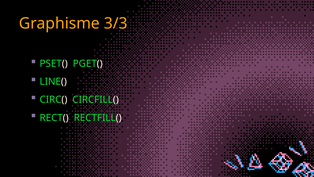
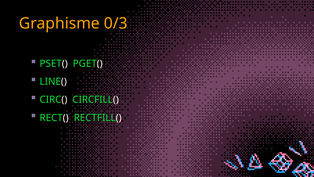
3/3: 3/3 -> 0/3 (116, 23)
